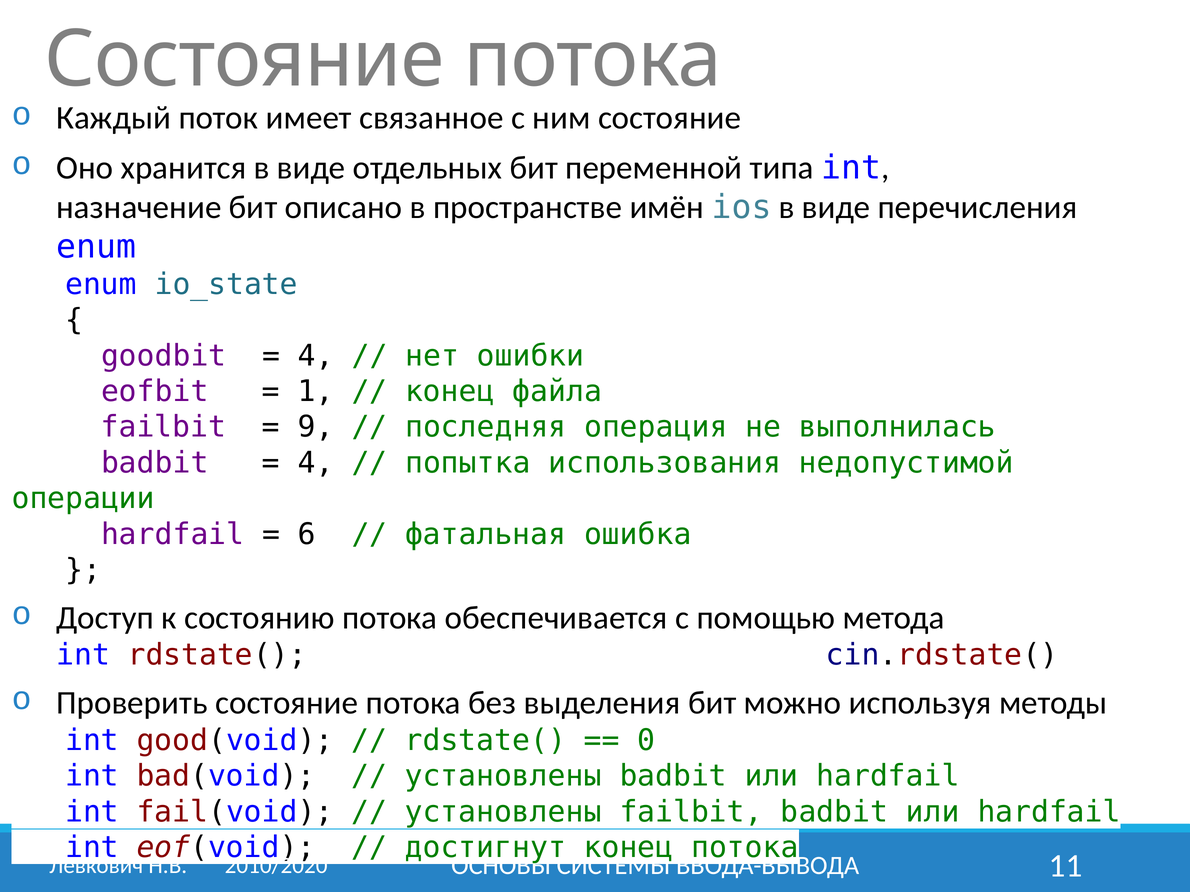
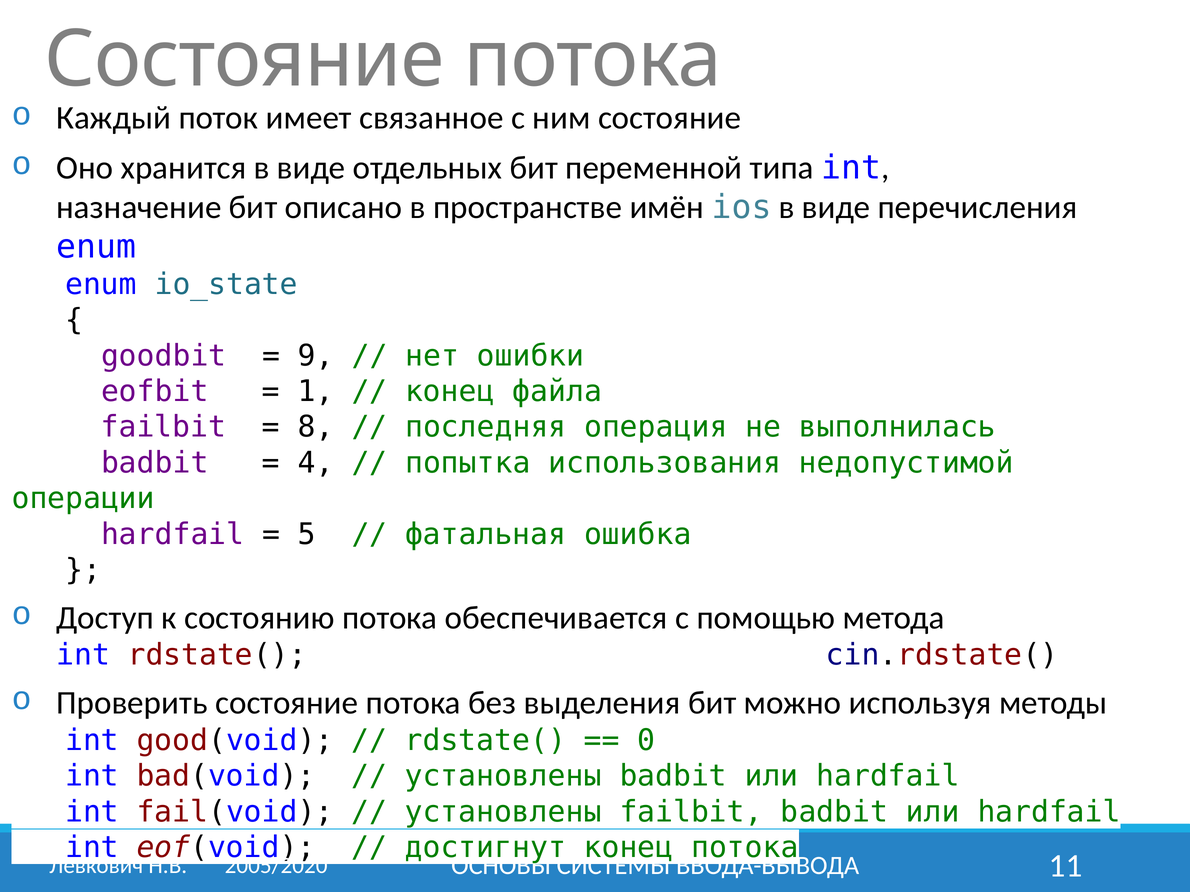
4: 4 -> 9 (316, 356)
9: 9 -> 8 (316, 427)
6: 6 -> 5 (307, 534)
2010/2020: 2010/2020 -> 2005/2020 (276, 866)
